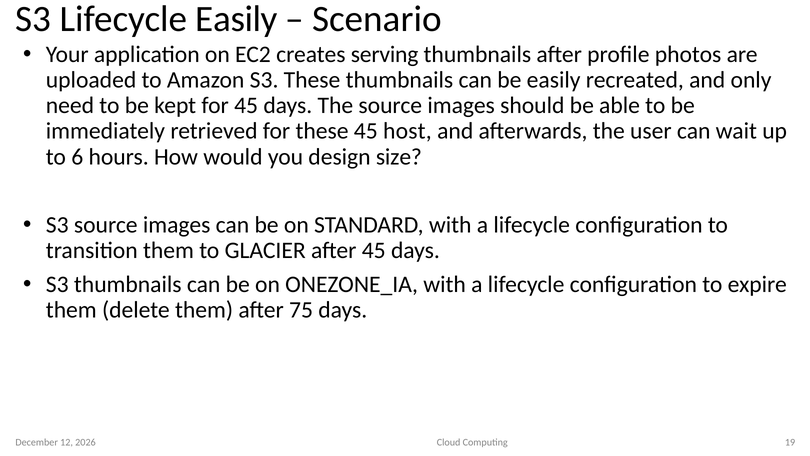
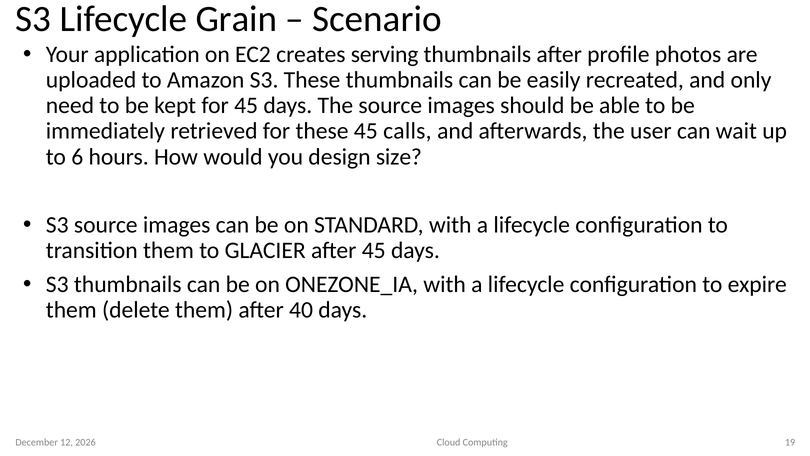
Lifecycle Easily: Easily -> Grain (236, 19)
host: host -> calls (407, 131)
75: 75 -> 40 (301, 310)
